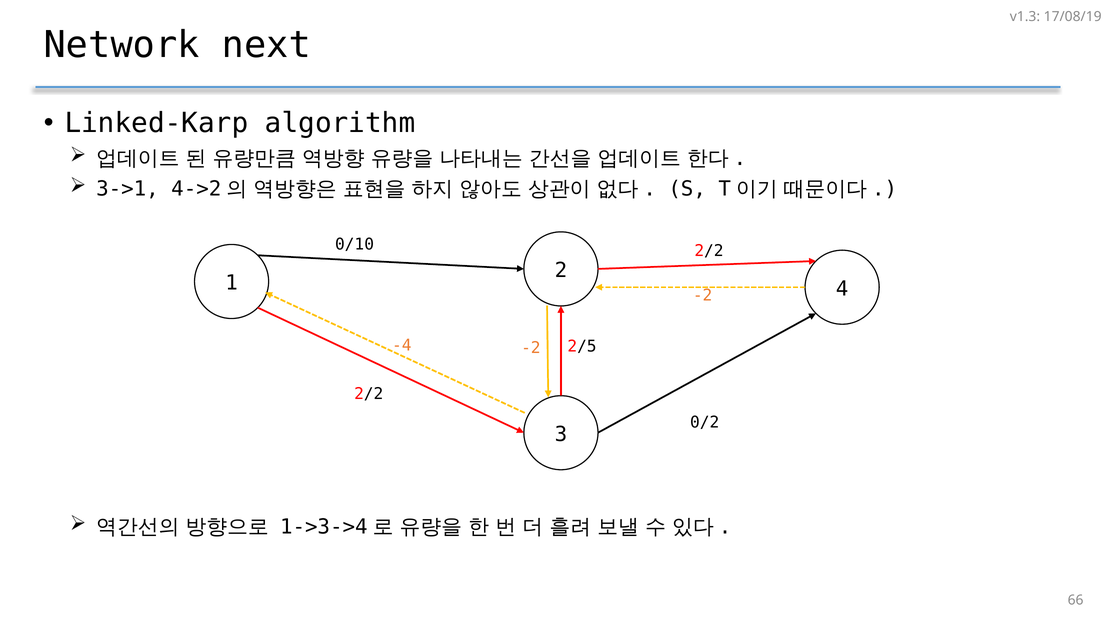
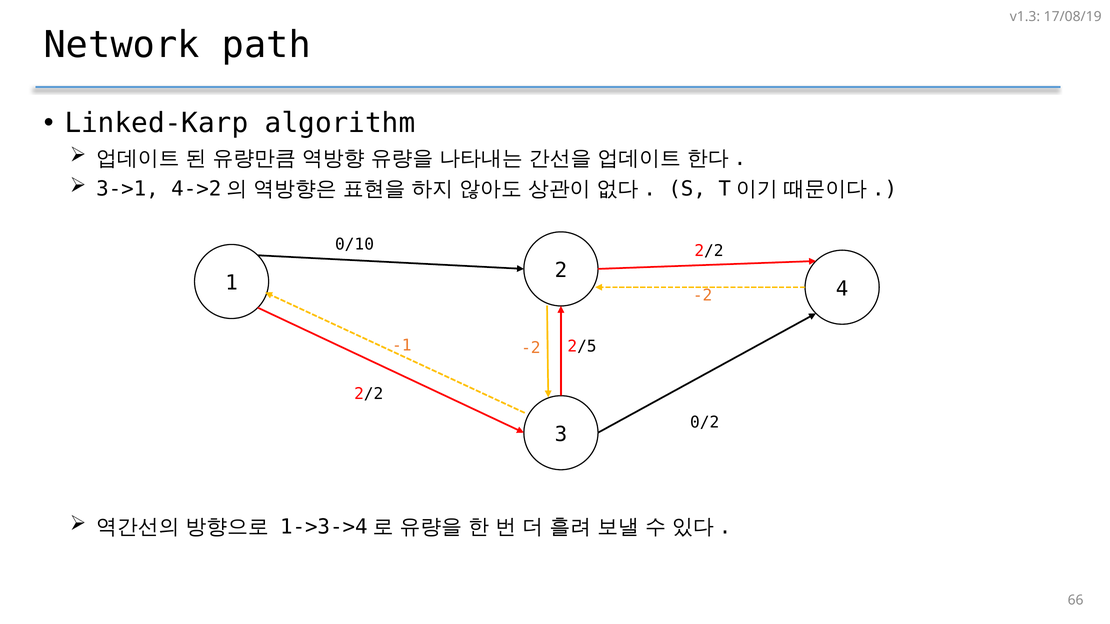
next: next -> path (266, 45)
-4: -4 -> -1 (402, 346)
